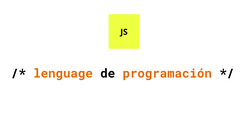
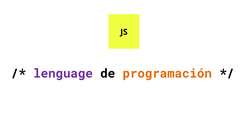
lenguage colour: orange -> purple (63, 73)
